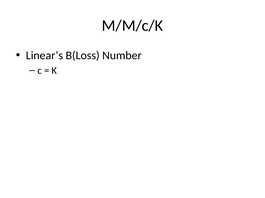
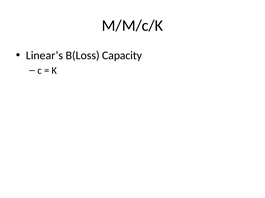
Number: Number -> Capacity (122, 56)
